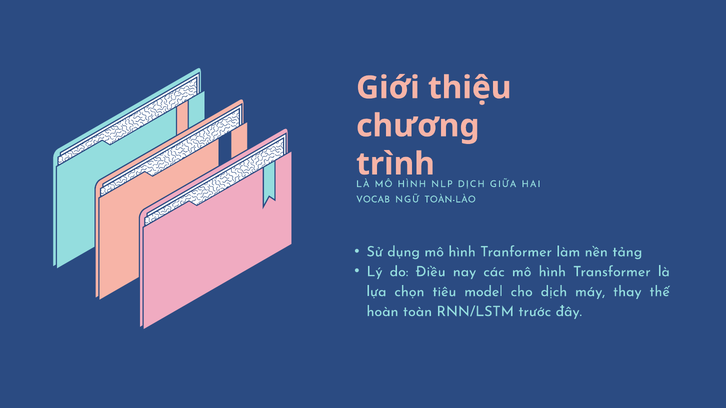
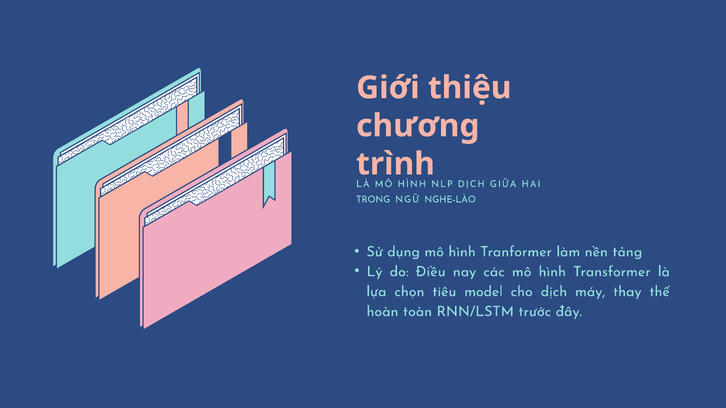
VOCAB: VOCAB -> TRONG (373, 199)
TOÀN-LÀO: TOÀN-LÀO -> NGHE-LÀO (450, 199)
